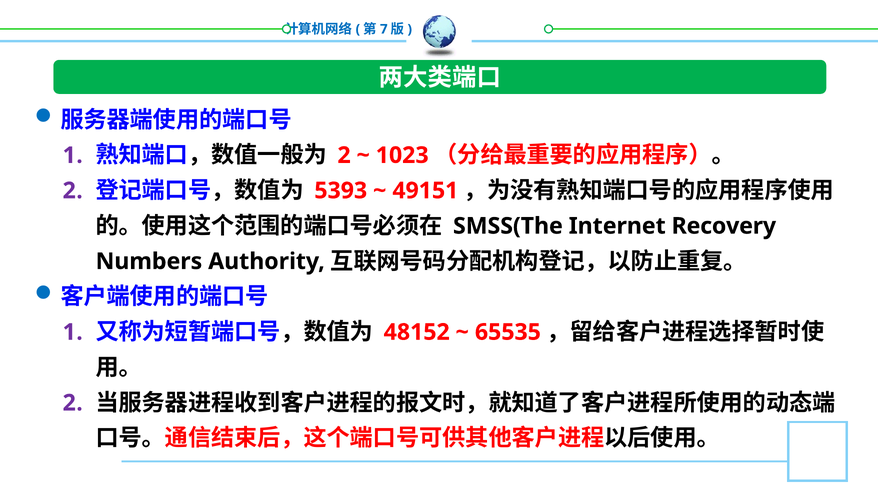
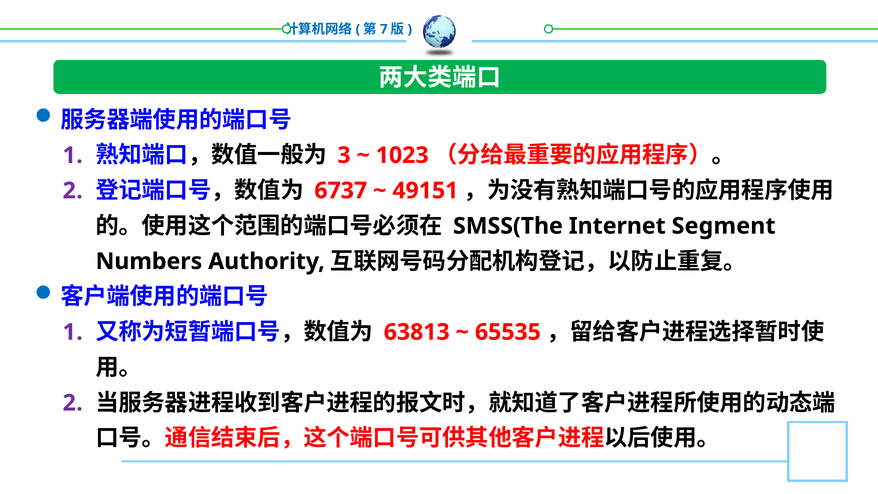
2: 2 -> 3 (344, 155)
5393: 5393 -> 6737 (341, 191)
Recovery: Recovery -> Segment (724, 226)
48152: 48152 -> 63813 (417, 332)
